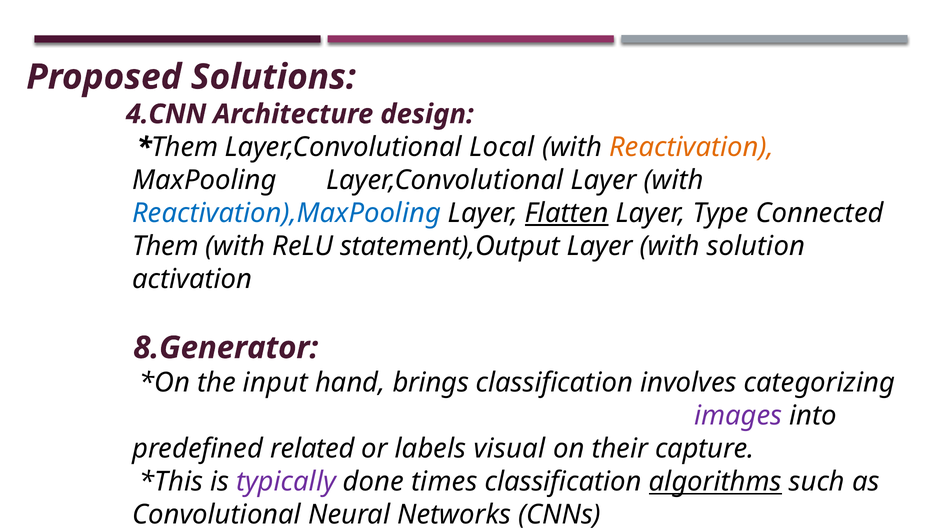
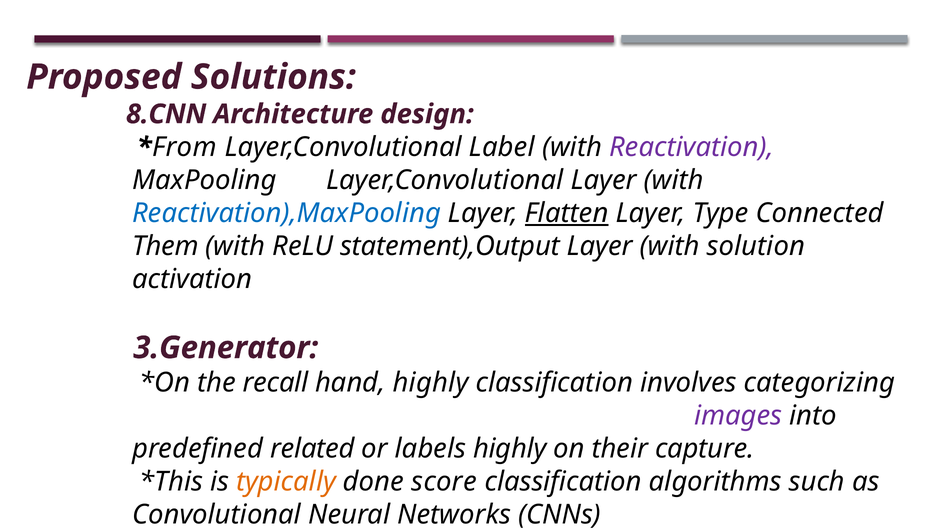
4.CNN: 4.CNN -> 8.CNN (166, 114)
Them: Them -> From (184, 147)
Local: Local -> Label (502, 147)
Reactivation colour: orange -> purple (691, 147)
8.Generator: 8.Generator -> 3.Generator (226, 348)
input: input -> recall (276, 383)
hand brings: brings -> highly (431, 383)
labels visual: visual -> highly (510, 449)
typically colour: purple -> orange (286, 482)
times: times -> score (444, 482)
algorithms underline: present -> none (715, 482)
